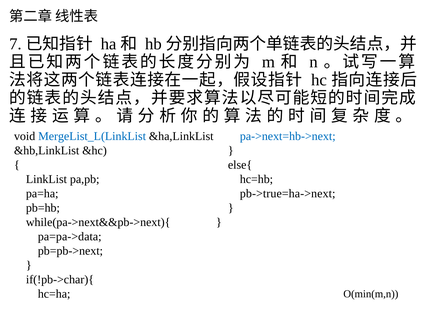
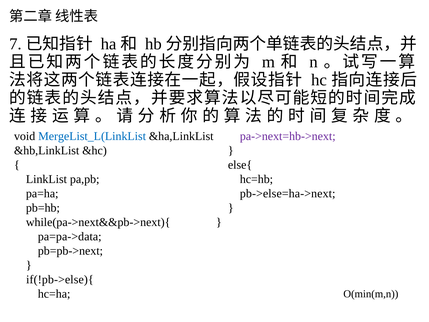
pa->next=hb->next colour: blue -> purple (288, 136)
pb->true=ha->next: pb->true=ha->next -> pb->else=ha->next (288, 193)
if(!pb->char){: if(!pb->char){ -> if(!pb->else){ (60, 279)
